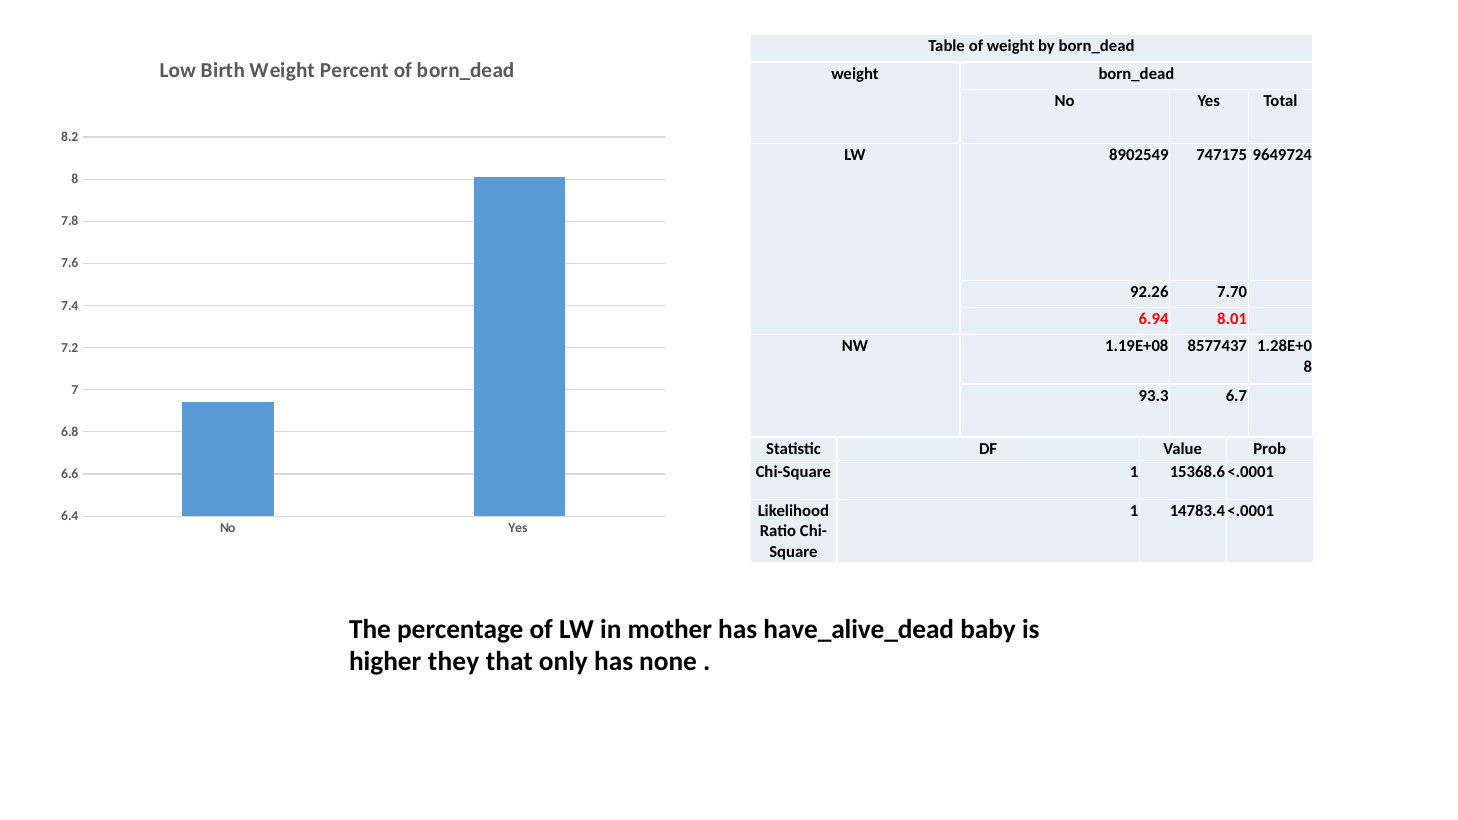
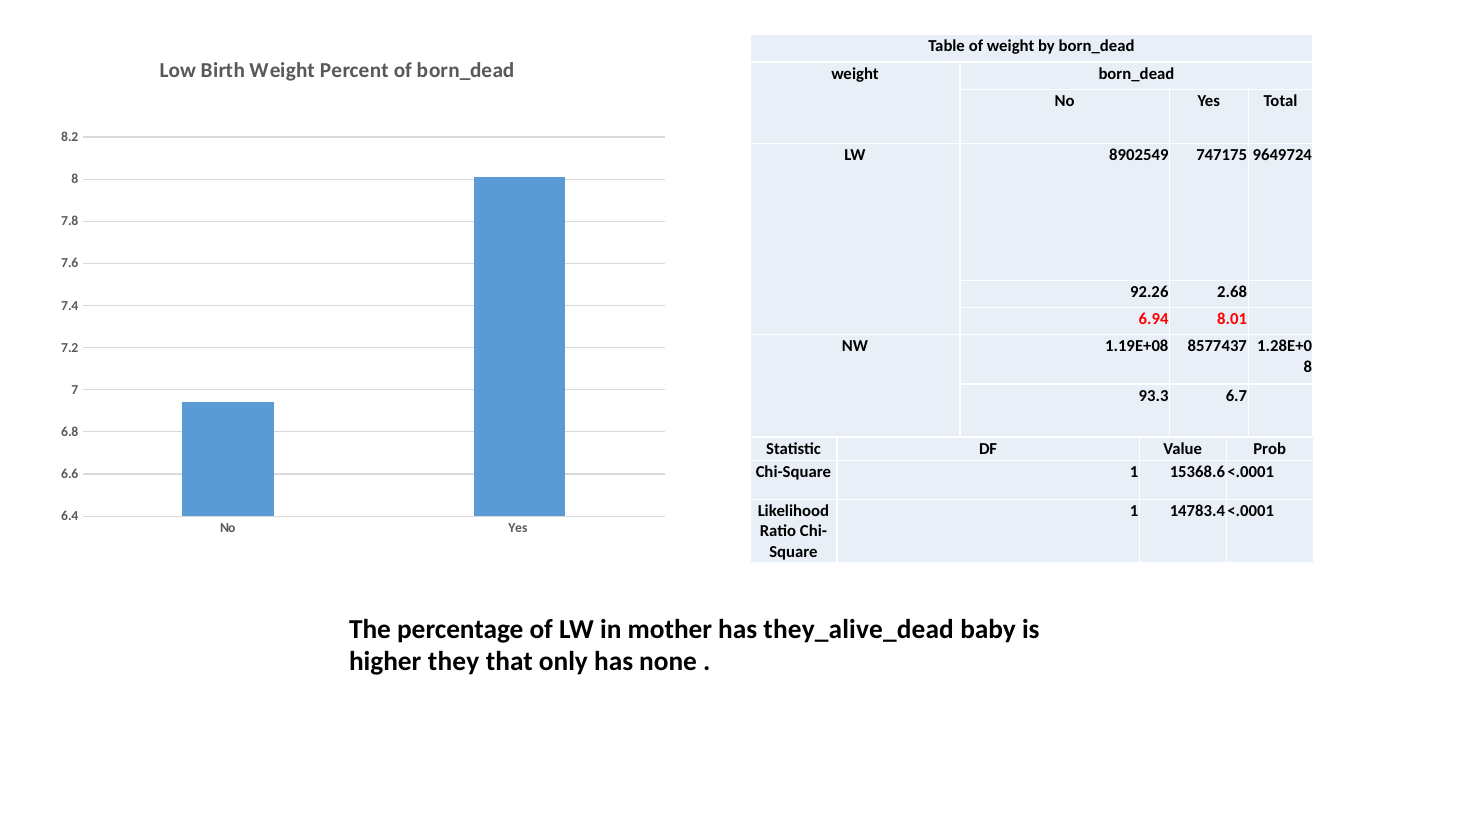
7.70: 7.70 -> 2.68 (1232, 292)
have_alive_dead: have_alive_dead -> they_alive_dead (859, 629)
